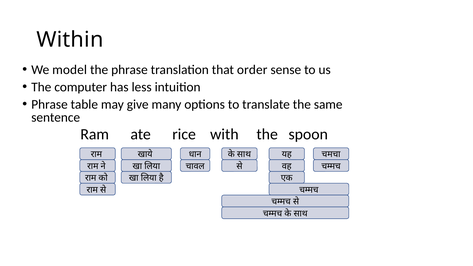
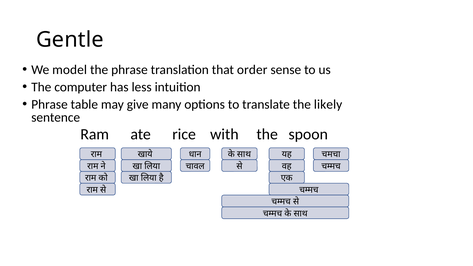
Within: Within -> Gentle (70, 40)
same: same -> likely (328, 105)
